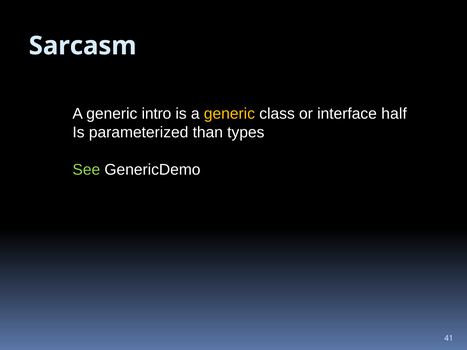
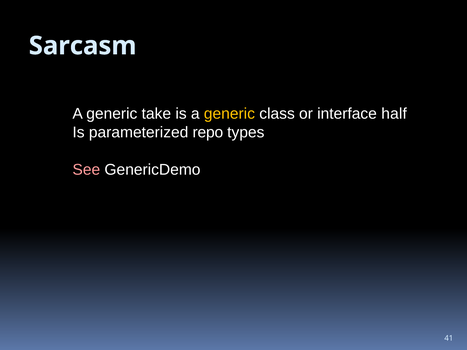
intro: intro -> take (156, 114)
than: than -> repo (208, 133)
See colour: light green -> pink (86, 170)
